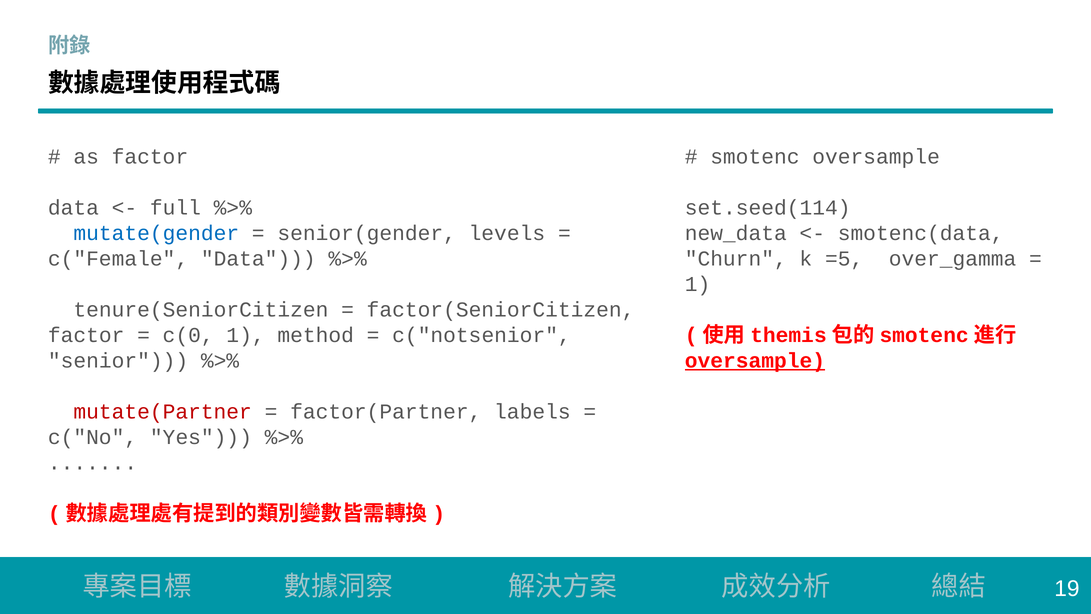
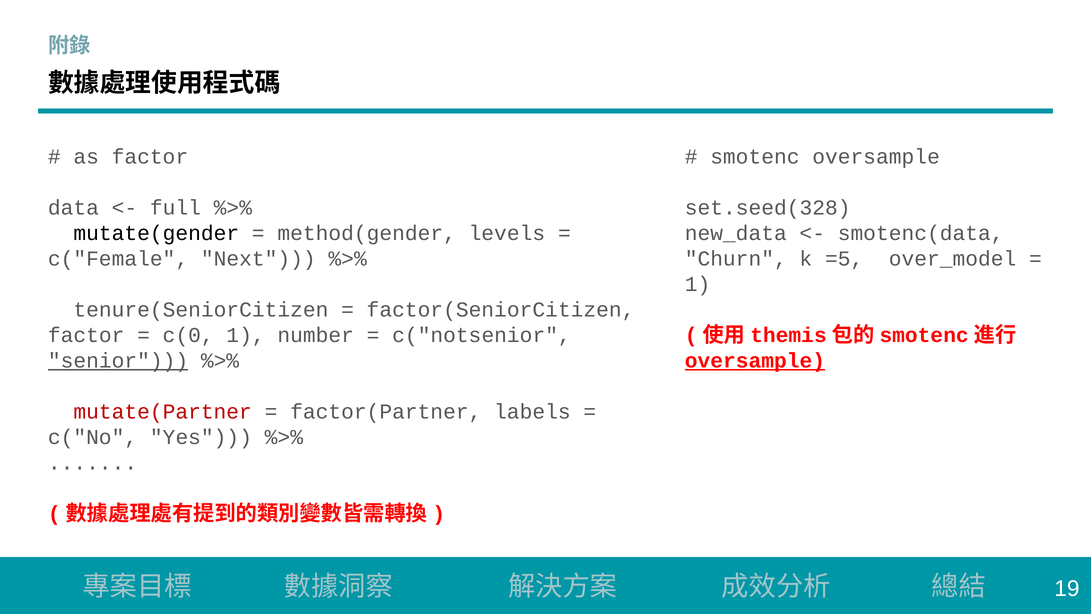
set.seed(114: set.seed(114 -> set.seed(328 (768, 208)
mutate(gender colour: blue -> black (156, 233)
senior(gender: senior(gender -> method(gender (367, 233)
c("Female Data: Data -> Next (258, 259)
over_gamma: over_gamma -> over_model (953, 259)
method: method -> number (316, 335)
senior underline: none -> present (118, 361)
